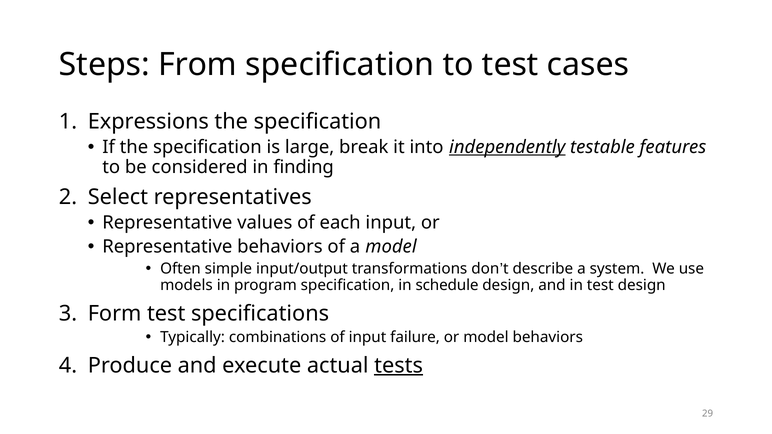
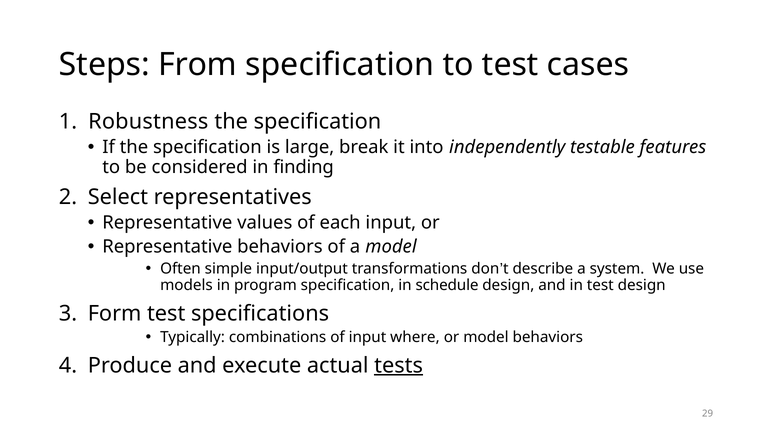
Expressions: Expressions -> Robustness (148, 122)
independently underline: present -> none (507, 147)
failure: failure -> where (415, 338)
